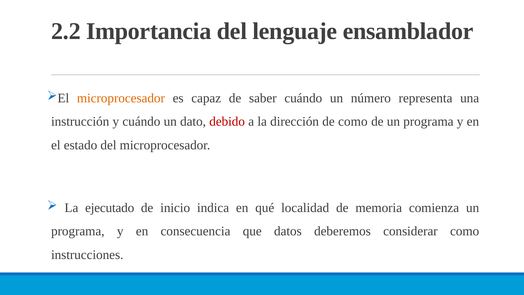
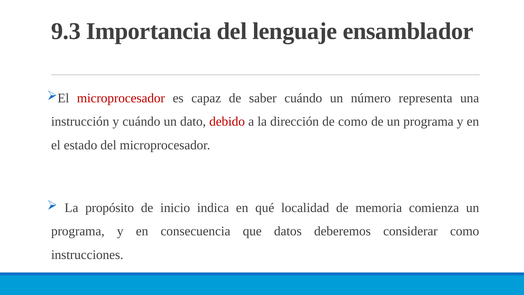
2.2: 2.2 -> 9.3 (66, 31)
microprocesador colour: orange -> red (121, 98)
ejecutado: ejecutado -> propósito (110, 208)
